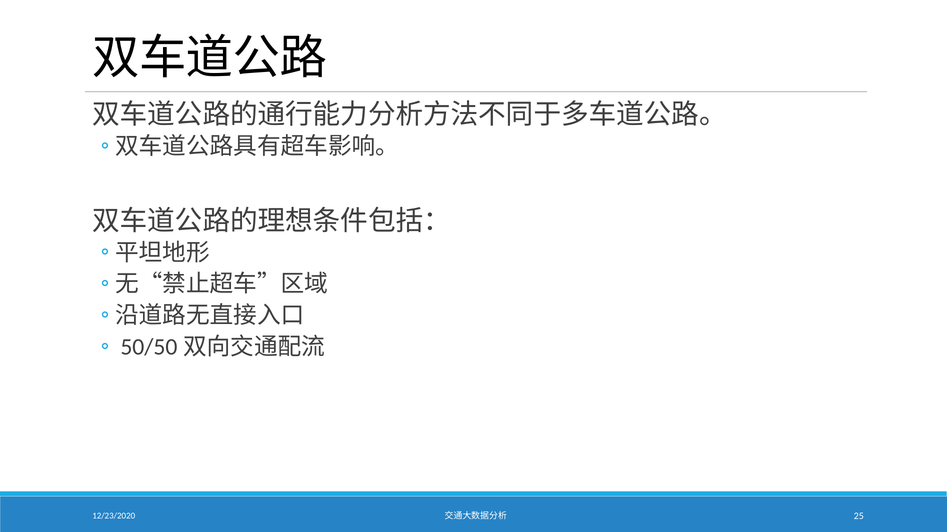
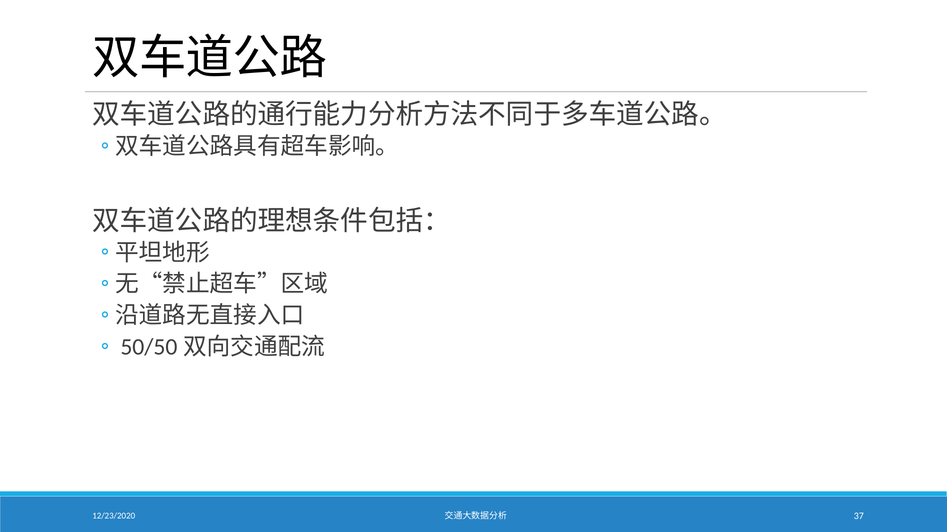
25: 25 -> 37 (859, 517)
